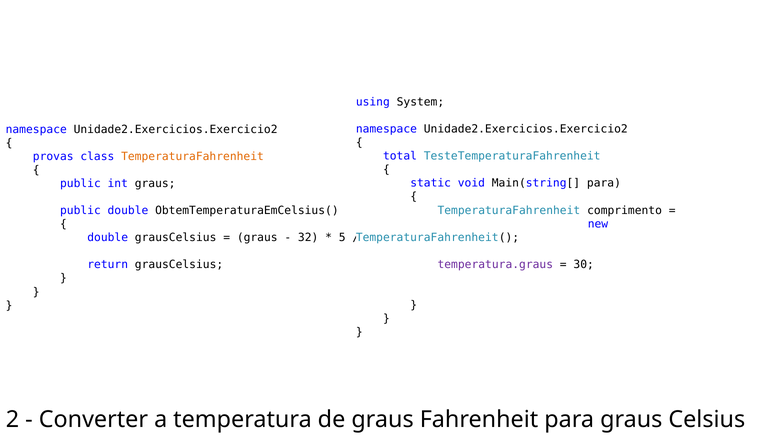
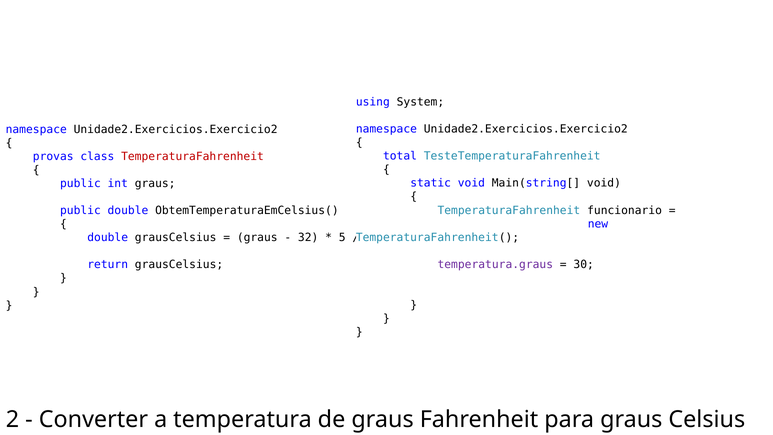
TemperaturaFahrenheit colour: orange -> red (192, 156)
Main(string[ para: para -> void (604, 183)
comprimento: comprimento -> funcionario (625, 210)
